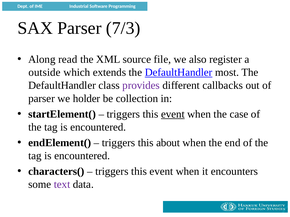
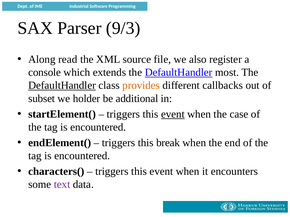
7/3: 7/3 -> 9/3 (123, 28)
outside: outside -> console (45, 73)
DefaultHandler underline: none -> present (62, 86)
provides colour: purple -> orange (141, 86)
parser: parser -> subset (42, 99)
collection: collection -> additional (137, 99)
about: about -> break (168, 143)
